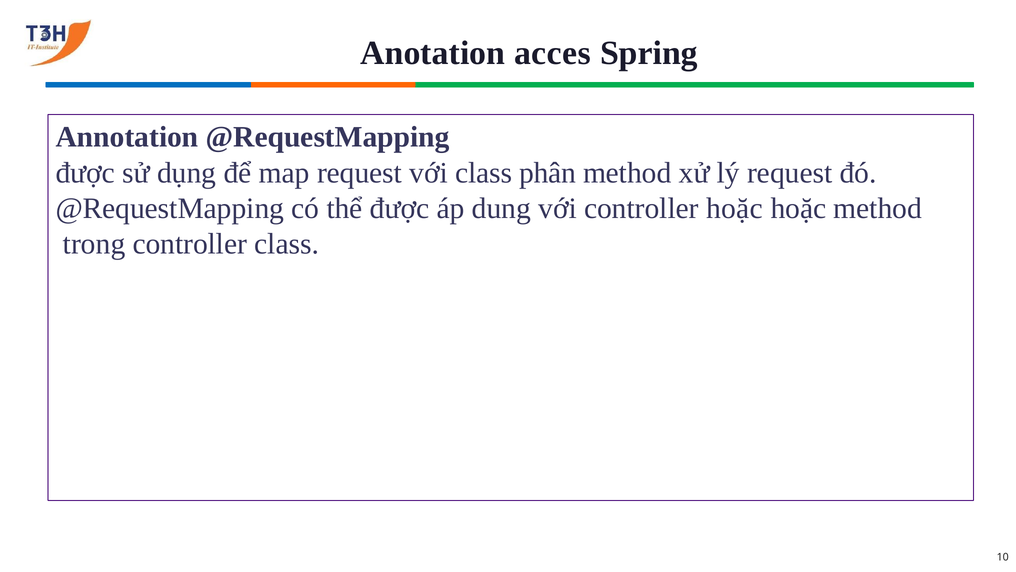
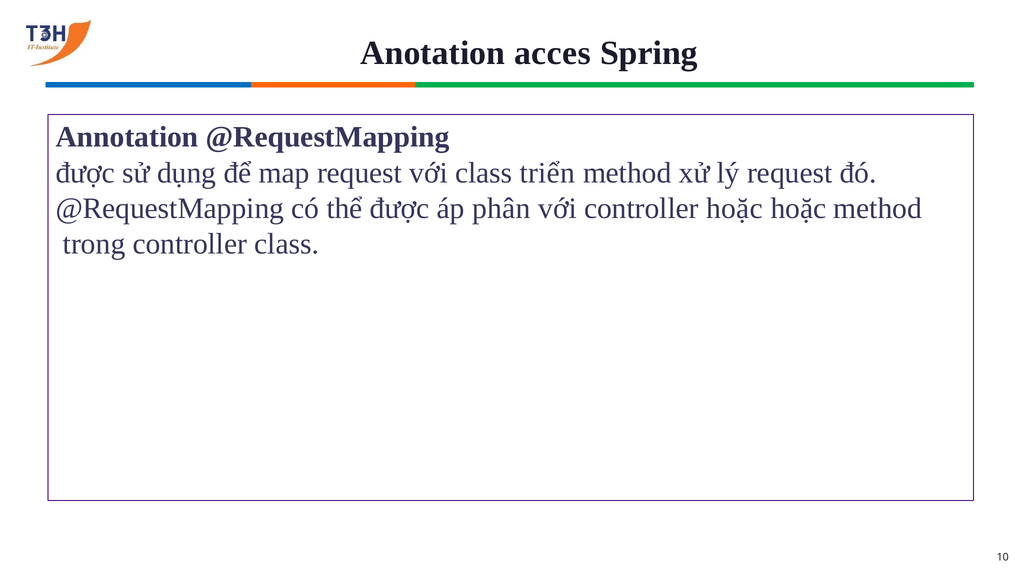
phân: phân -> triển (548, 173)
dung: dung -> phân (501, 208)
